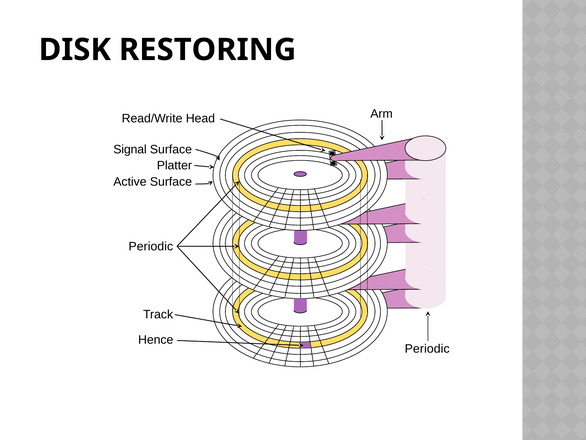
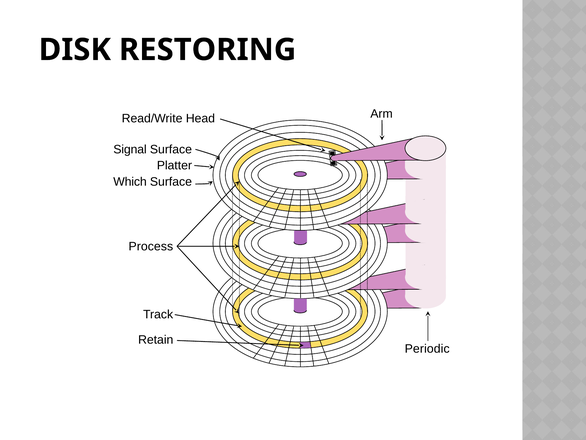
Active: Active -> Which (130, 182)
Periodic: Periodic -> Process (151, 246)
Hence: Hence -> Retain (156, 339)
